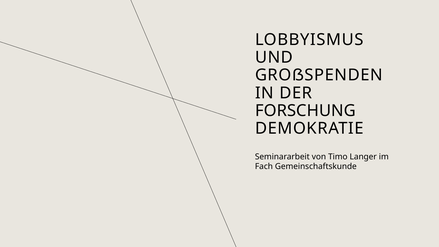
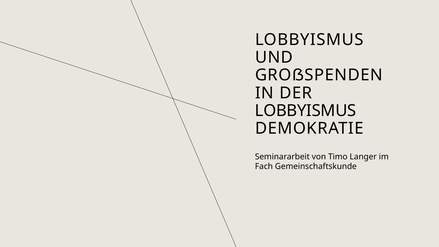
FORSCHUNG: FORSCHUNG -> LOBBYISMUS (306, 111)
